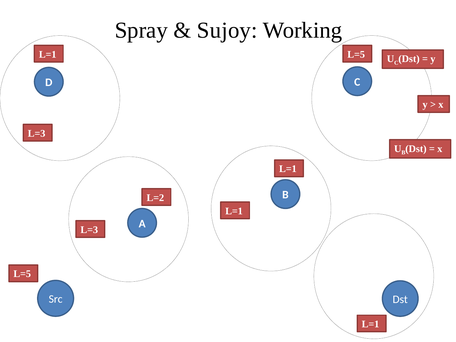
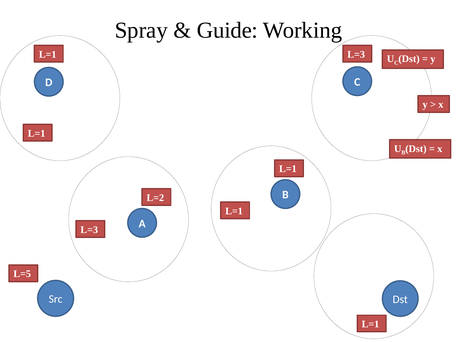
Sujoy: Sujoy -> Guide (227, 30)
L=5: L=5 -> L=3 (356, 54)
L=3: L=3 -> L=1 (37, 133)
